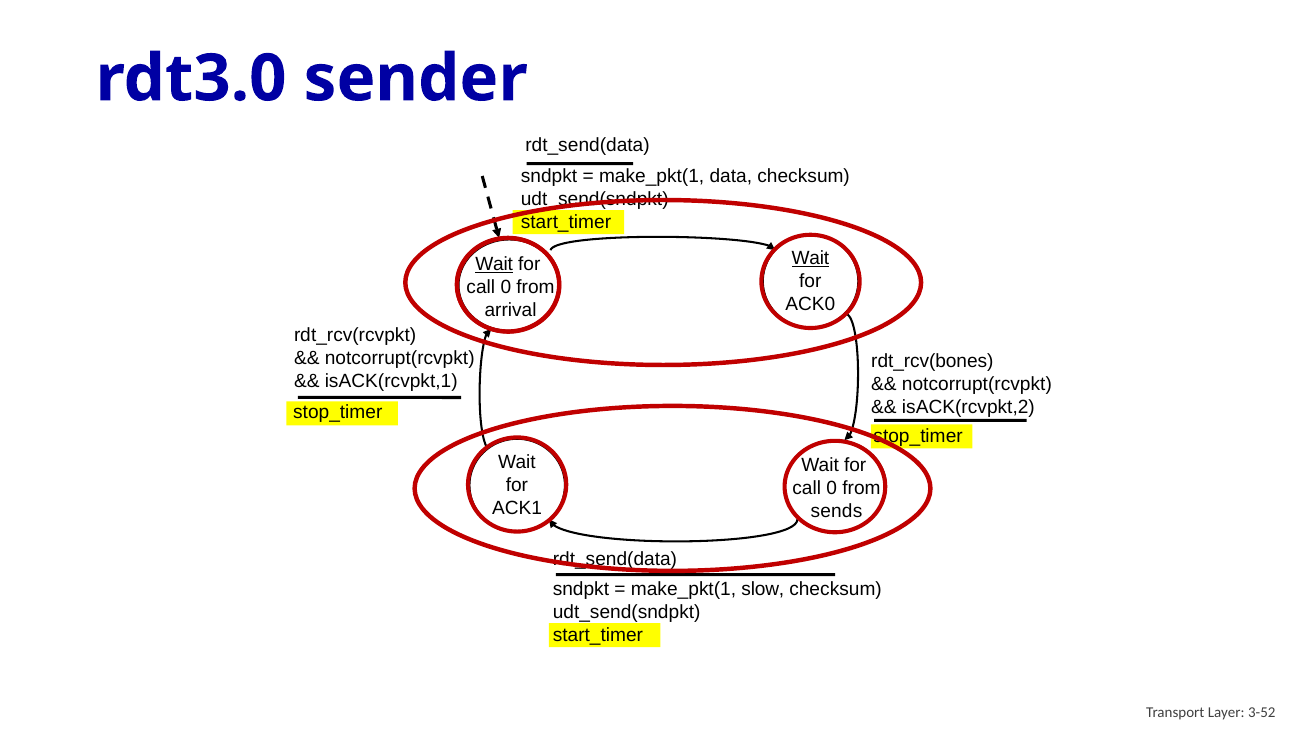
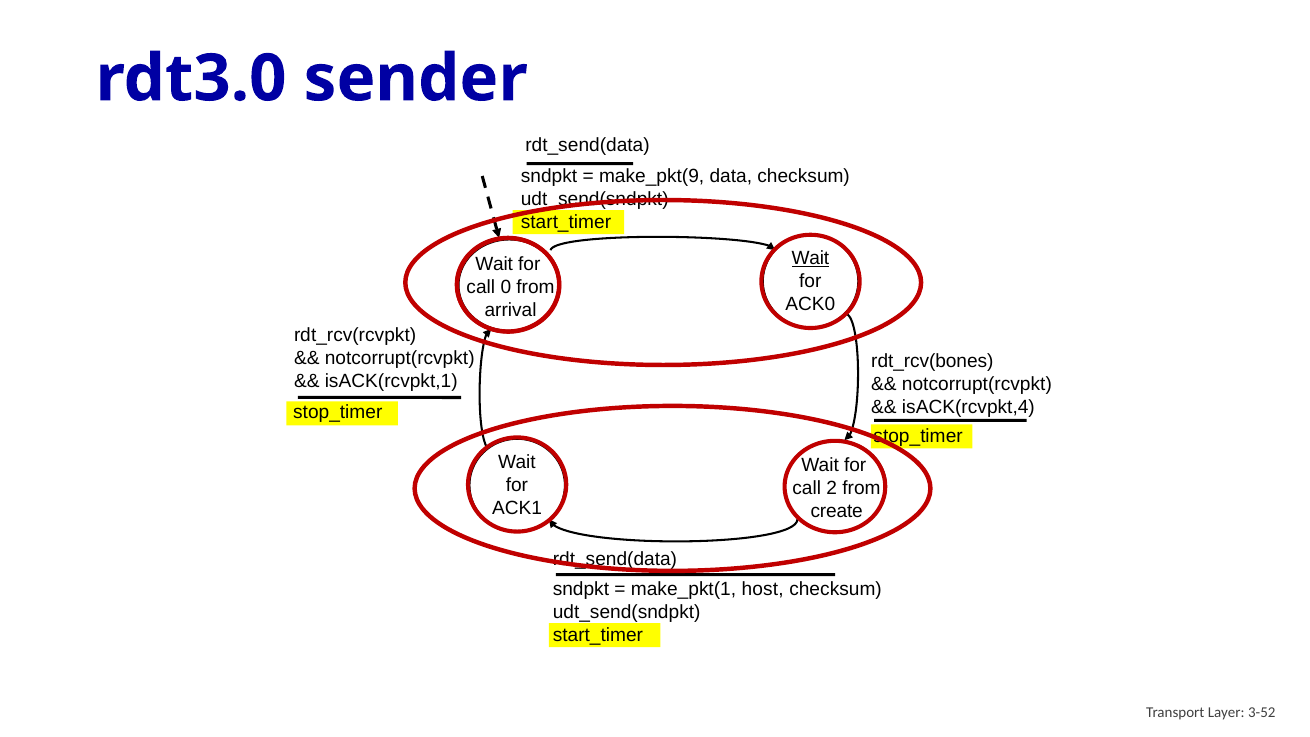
make_pkt(1: make_pkt(1 -> make_pkt(9 (652, 176)
Wait underline: present -> none (494, 264)
isACK(rcvpkt,2: isACK(rcvpkt,2 -> isACK(rcvpkt,4 (968, 407)
0: 0 -> 2 (832, 488)
sends: sends -> create (837, 511)
slow: slow -> host (763, 589)
